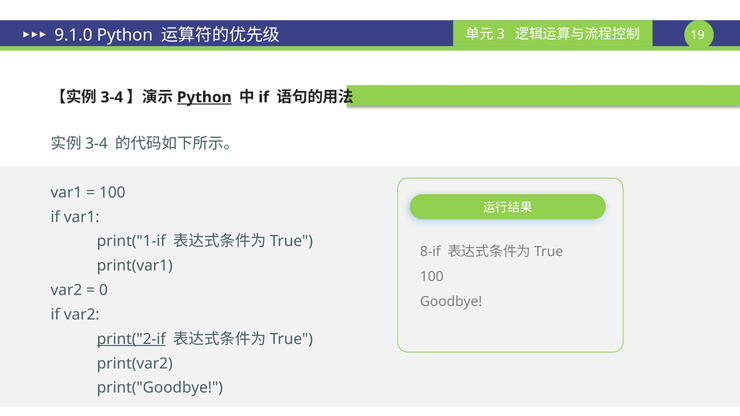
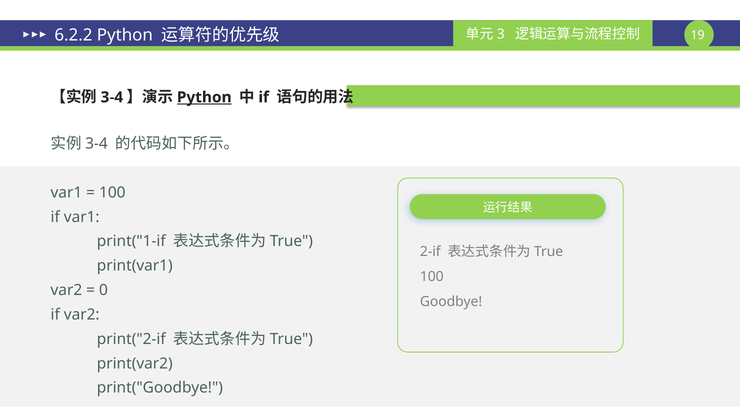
9.1.0: 9.1.0 -> 6.2.2 (73, 35)
8-if: 8-if -> 2-if (430, 252)
print("2-if underline: present -> none (131, 339)
